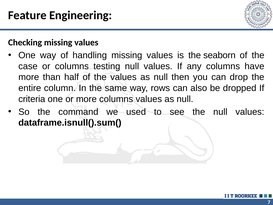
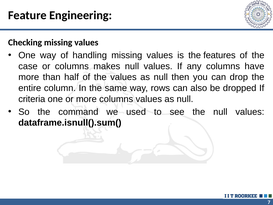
seaborn: seaborn -> features (219, 55)
testing: testing -> makes (107, 66)
